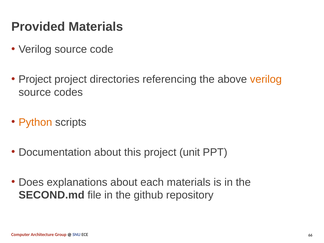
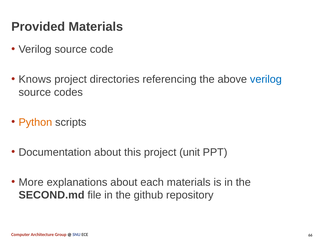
Project: Project -> Knows (35, 79)
verilog colour: orange -> blue (266, 79)
Does: Does -> More (31, 182)
